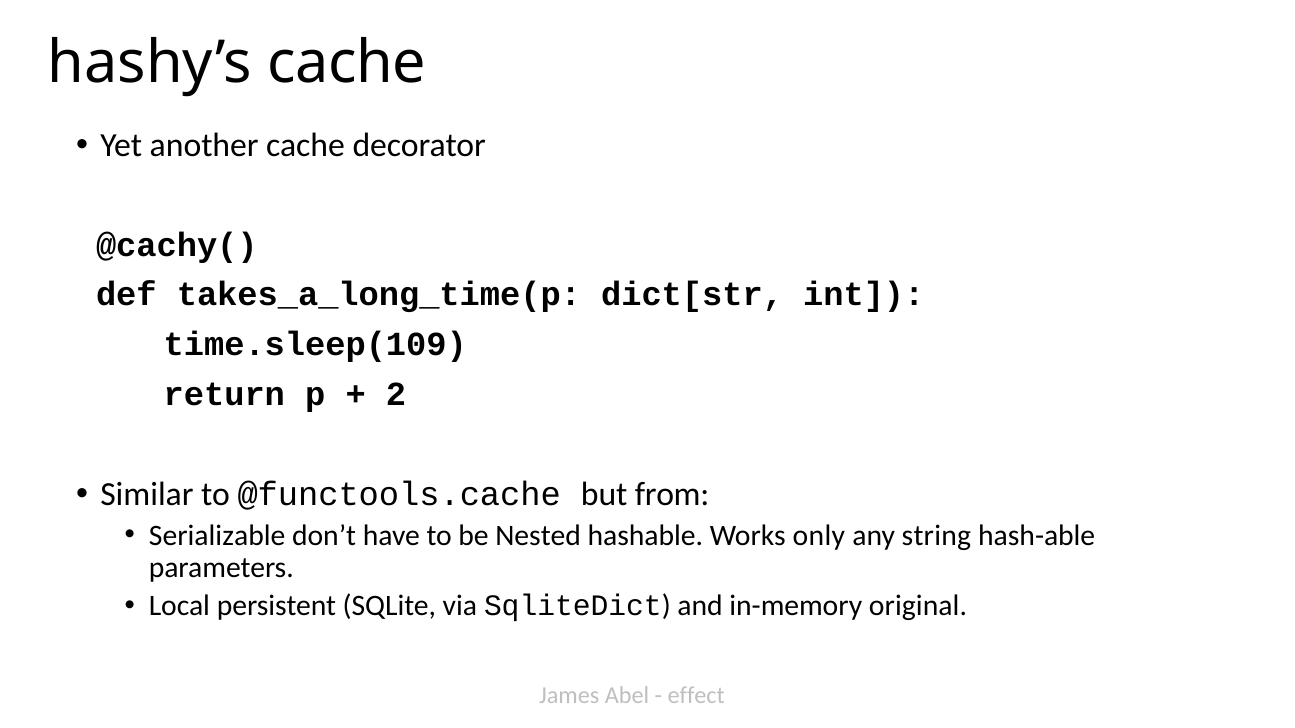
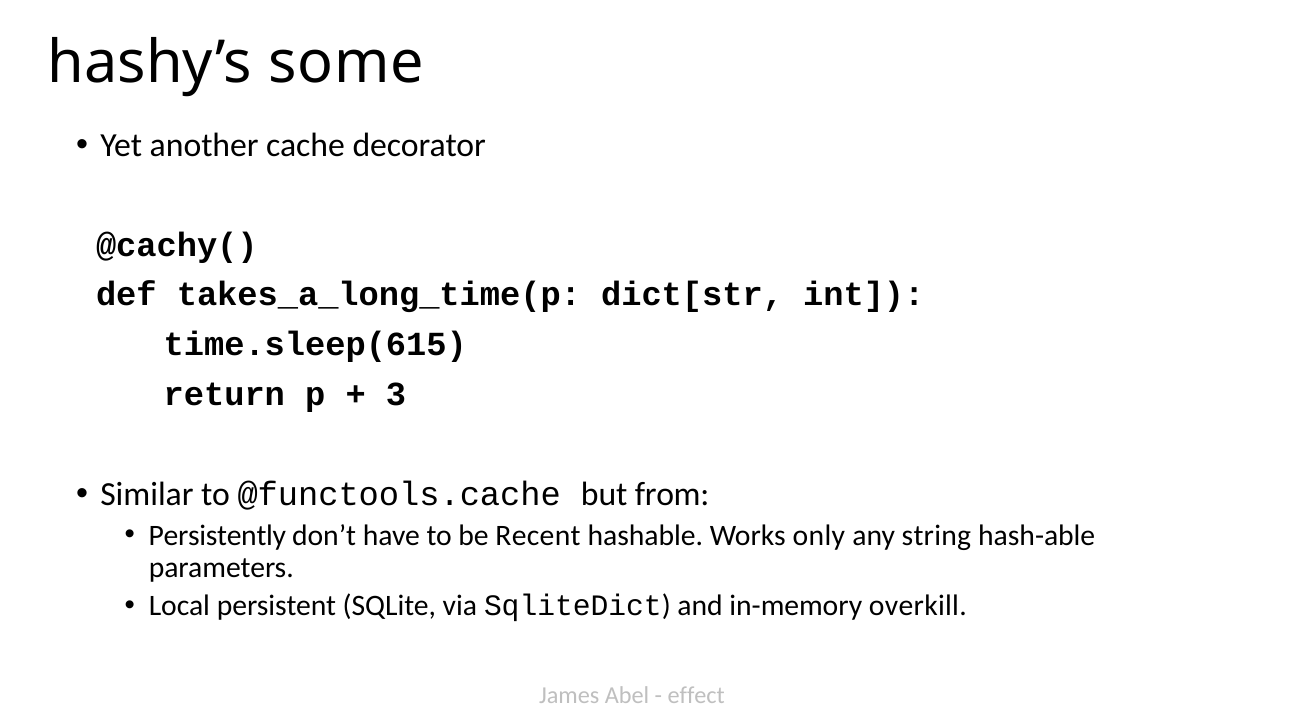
hashy’s cache: cache -> some (346, 63)
time.sleep(109: time.sleep(109 -> time.sleep(615 (315, 345)
2: 2 -> 3 (396, 395)
Serializable: Serializable -> Persistently (217, 536)
Nested: Nested -> Recent (538, 536)
original: original -> overkill (918, 606)
